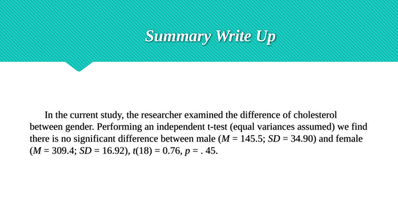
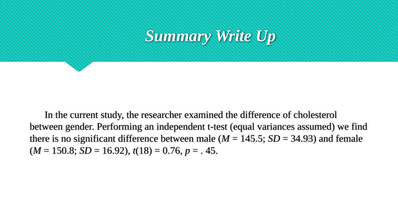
34.90: 34.90 -> 34.93 (304, 139)
309.4: 309.4 -> 150.8 (64, 151)
